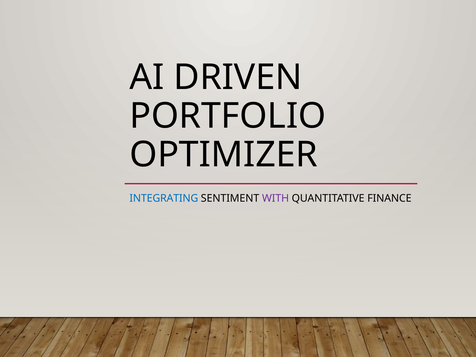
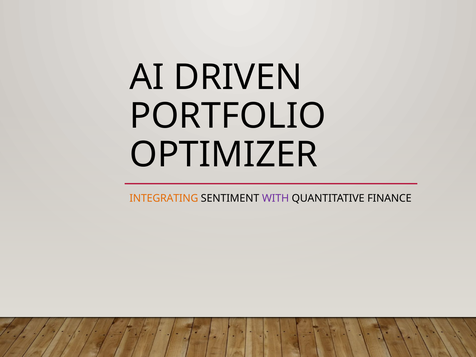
INTEGRATING colour: blue -> orange (164, 198)
